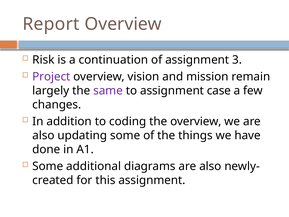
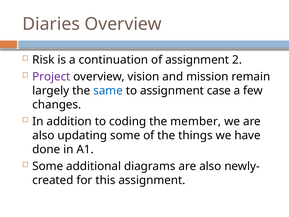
Report: Report -> Diaries (51, 24)
3: 3 -> 2 (237, 60)
same colour: purple -> blue (108, 91)
the overview: overview -> member (196, 121)
